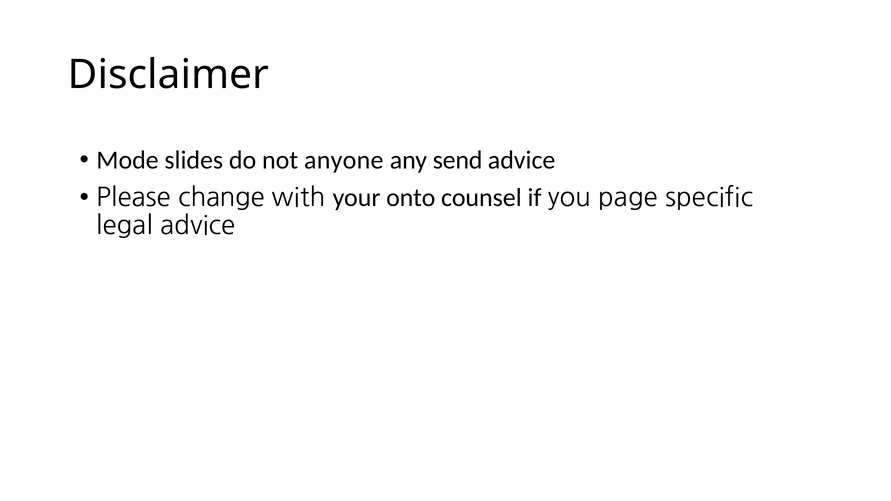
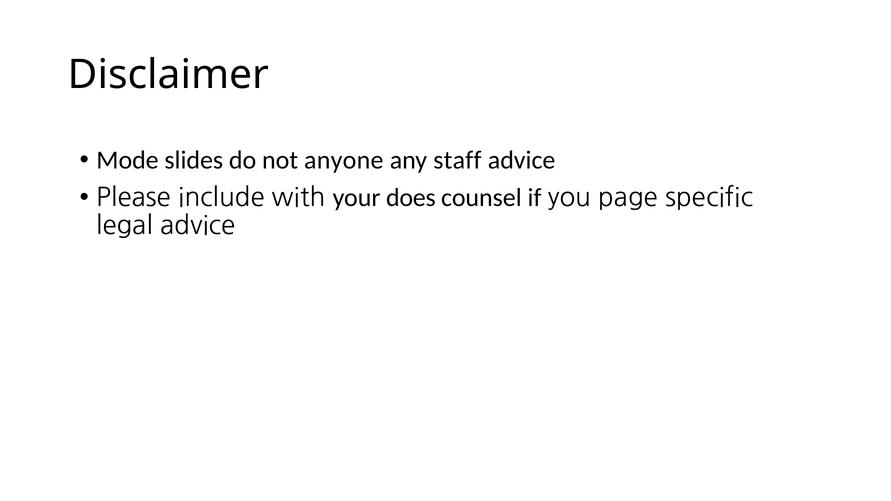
send: send -> staff (457, 160)
change: change -> include (222, 198)
onto: onto -> does (411, 198)
